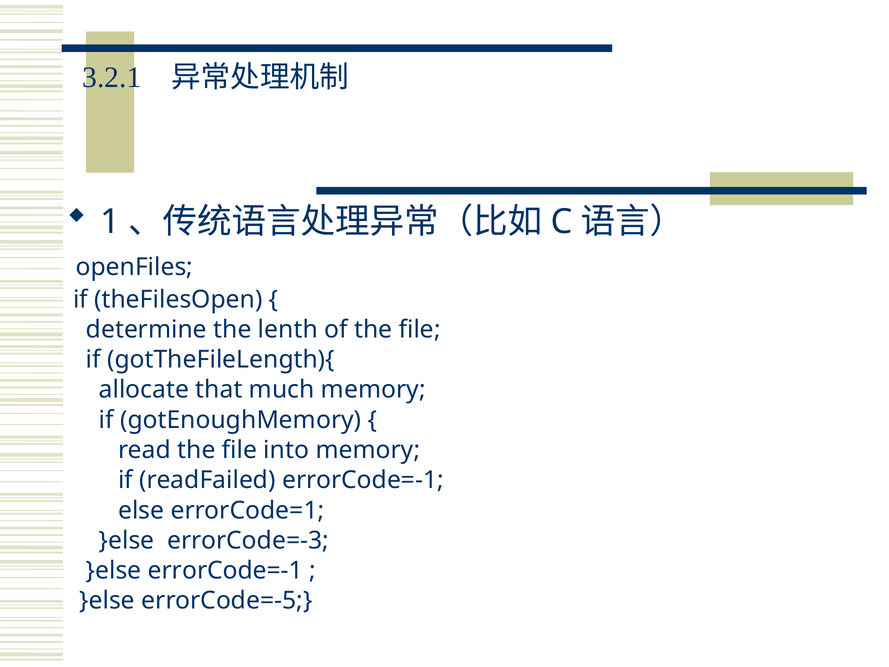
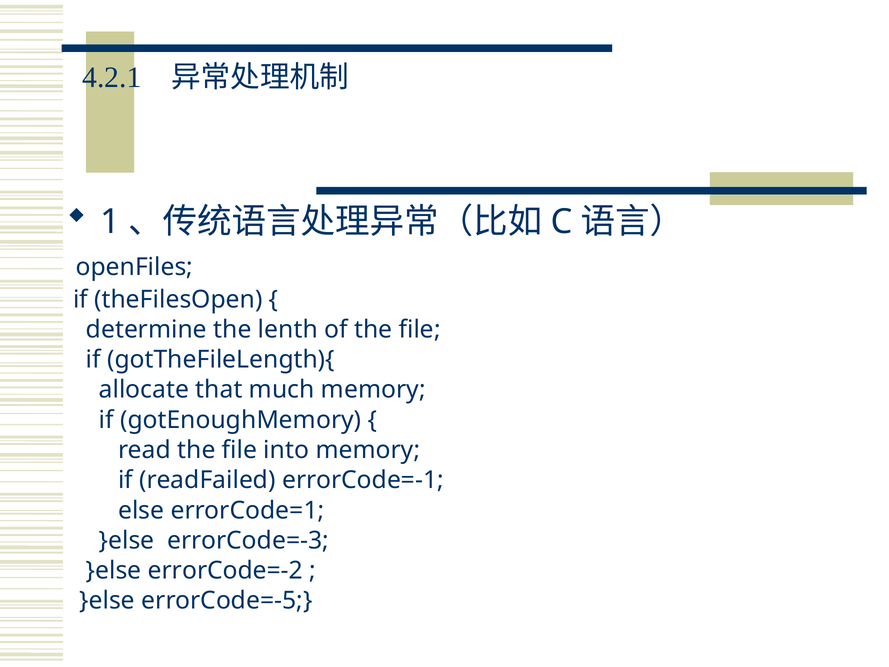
3.2.1: 3.2.1 -> 4.2.1 (112, 78)
}else errorCode=-1: errorCode=-1 -> errorCode=-2 (225, 570)
